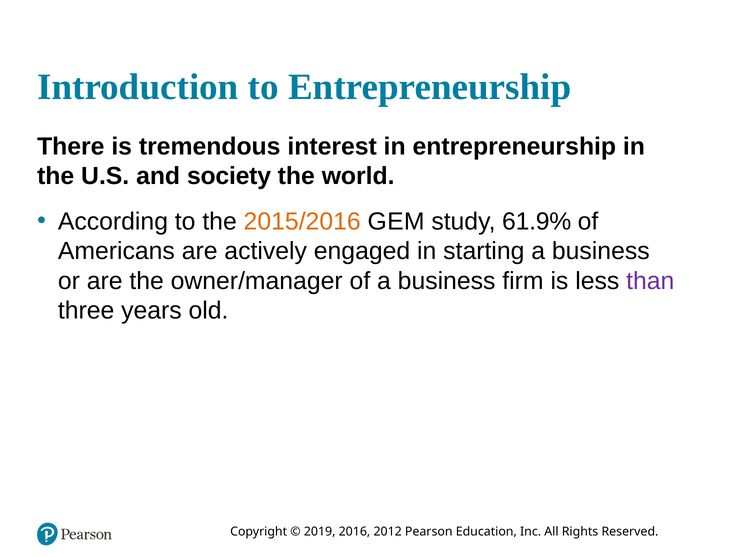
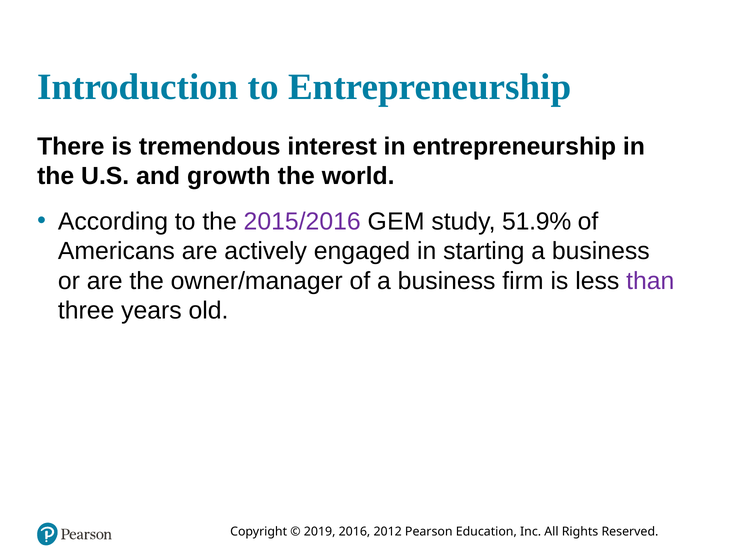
society: society -> growth (229, 176)
2015/2016 colour: orange -> purple (302, 222)
61.9%: 61.9% -> 51.9% (537, 222)
